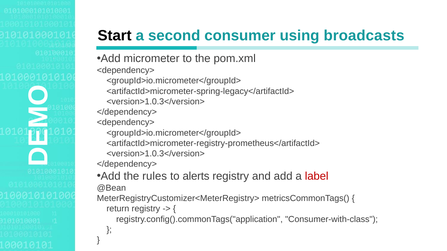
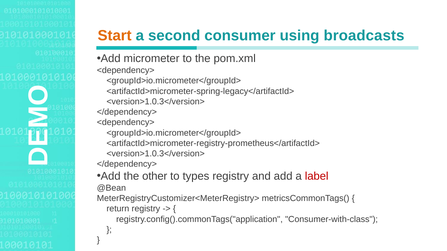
Start colour: black -> orange (115, 36)
rules: rules -> other (155, 177)
alerts: alerts -> types (196, 177)
